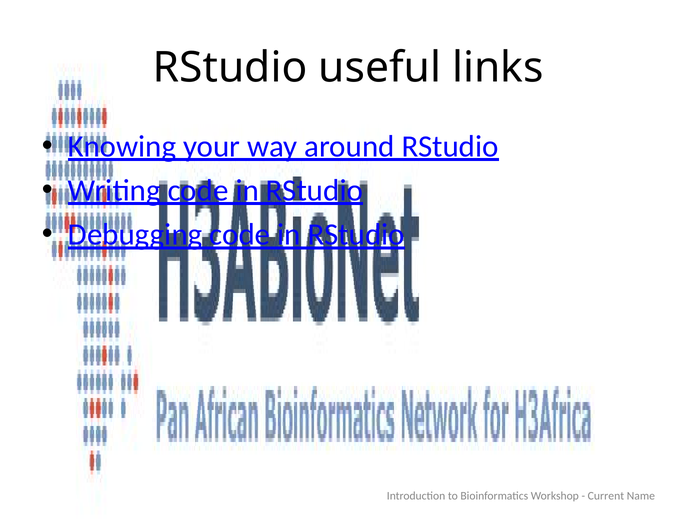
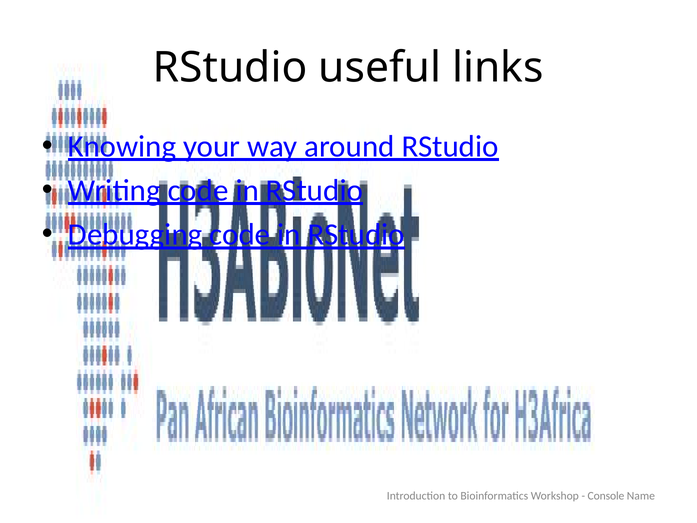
Current: Current -> Console (606, 496)
